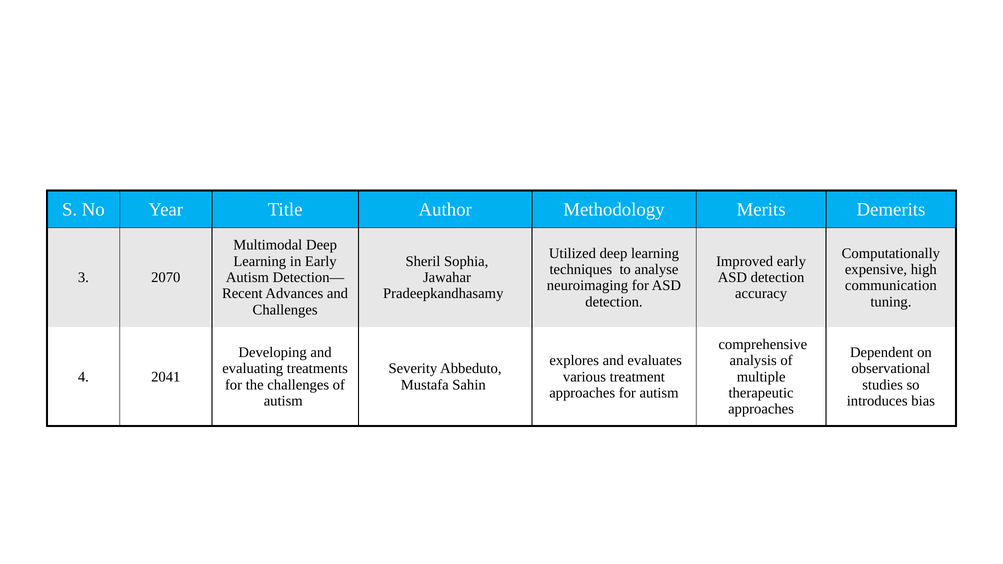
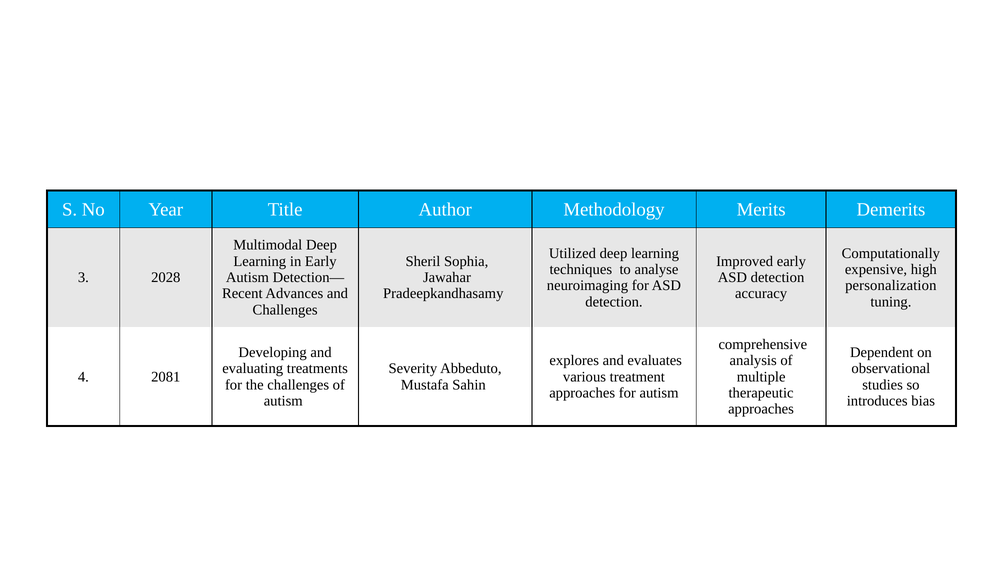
2070: 2070 -> 2028 (166, 278)
communication: communication -> personalization (891, 286)
2041: 2041 -> 2081 (166, 377)
